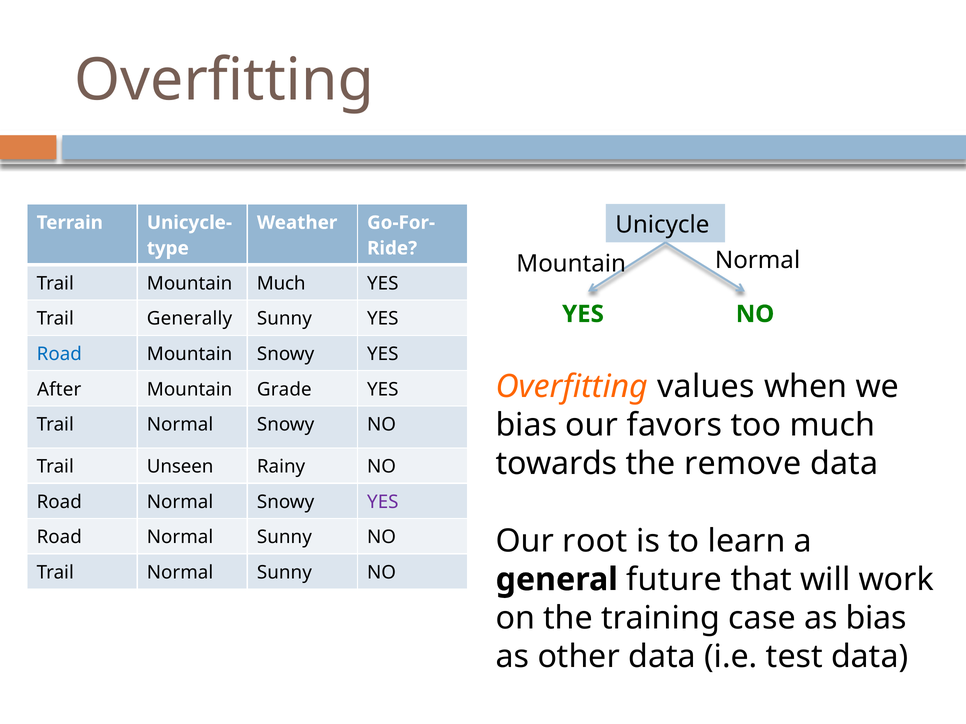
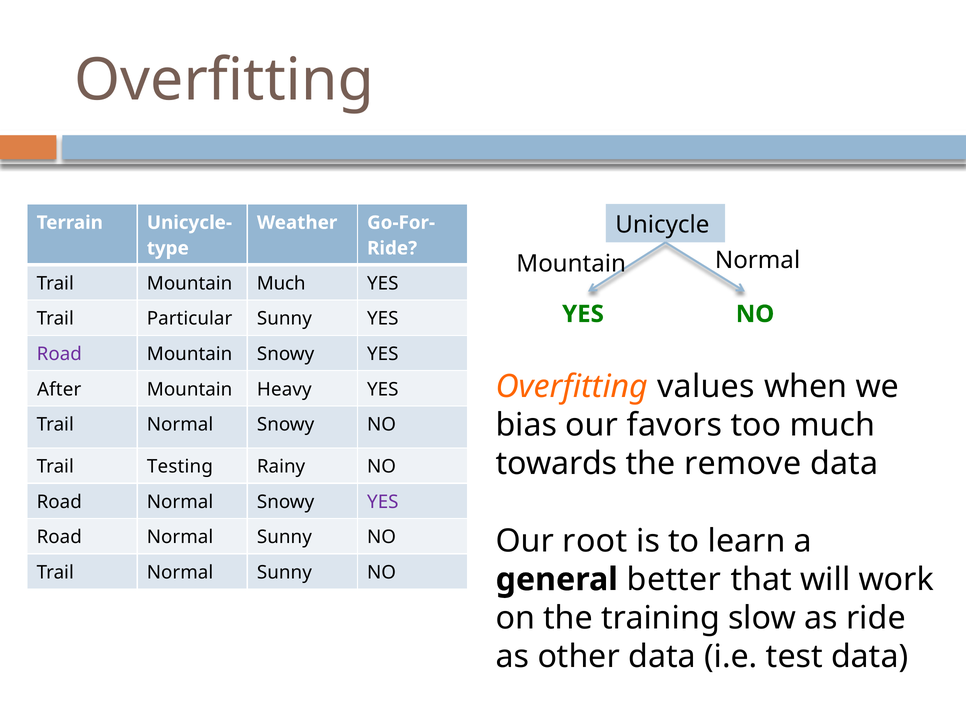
Generally: Generally -> Particular (190, 319)
Road colour: blue -> purple (59, 354)
Grade: Grade -> Heavy (284, 390)
Unseen: Unseen -> Testing (180, 467)
future: future -> better (674, 580)
case: case -> slow (762, 619)
as bias: bias -> ride (876, 619)
